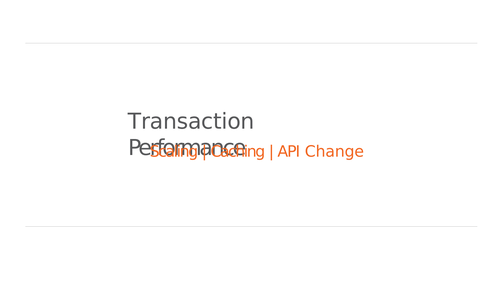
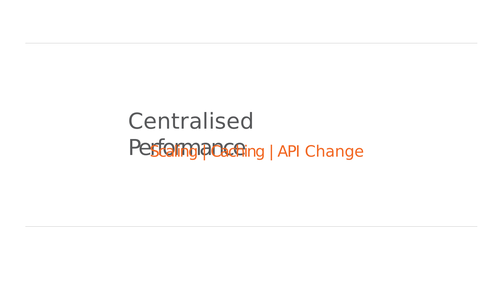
Transaction: Transaction -> Centralised (191, 122)
